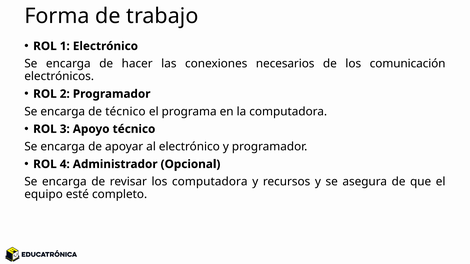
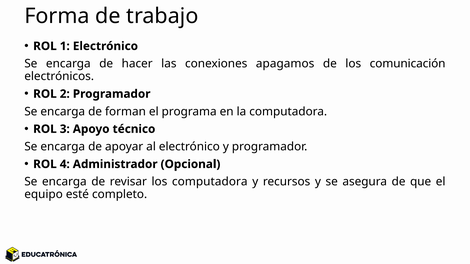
necesarios: necesarios -> apagamos (285, 64)
de técnico: técnico -> forman (125, 112)
